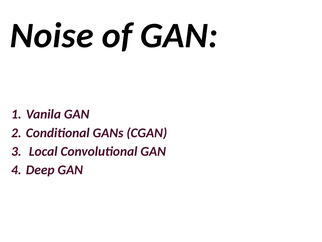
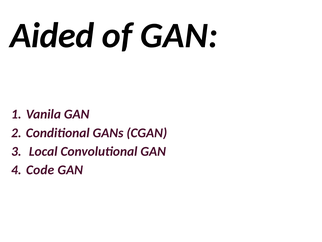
Noise: Noise -> Aided (52, 35)
Deep: Deep -> Code (40, 170)
